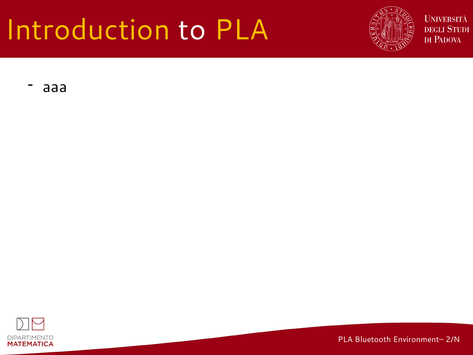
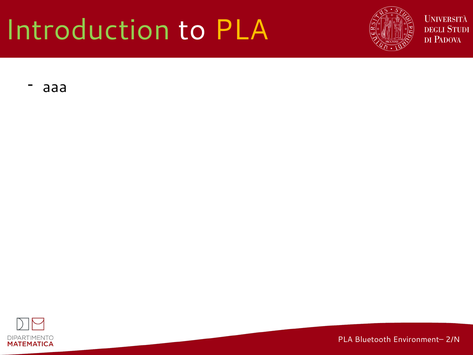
Introduction colour: yellow -> light green (88, 30)
